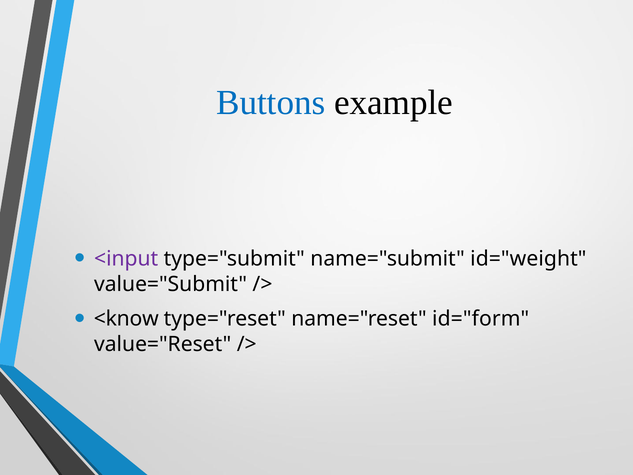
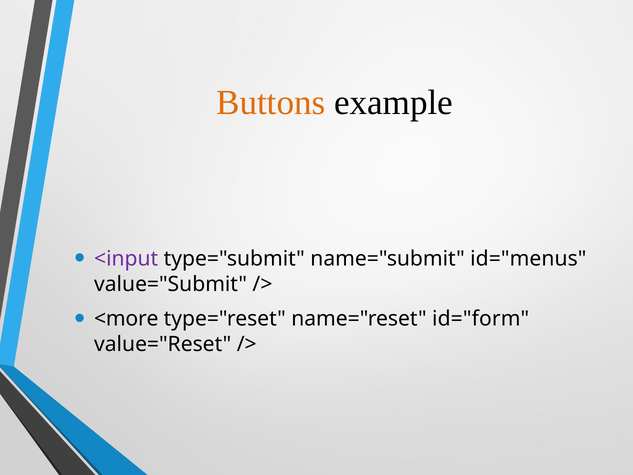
Buttons colour: blue -> orange (271, 103)
id="weight: id="weight -> id="menus (528, 259)
<know: <know -> <more (126, 319)
